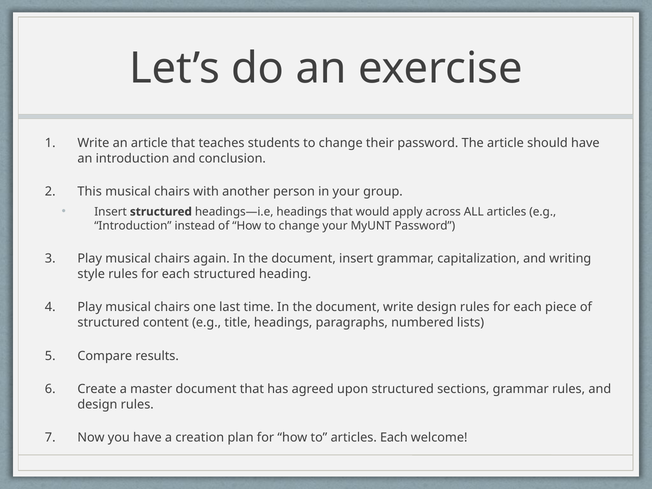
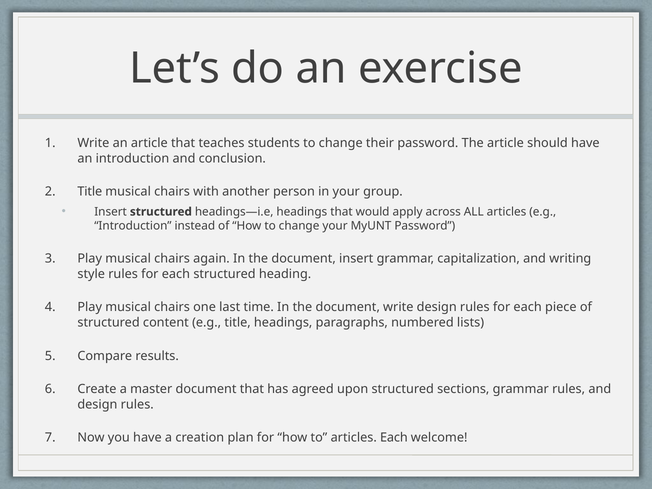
This: This -> Title (90, 192)
